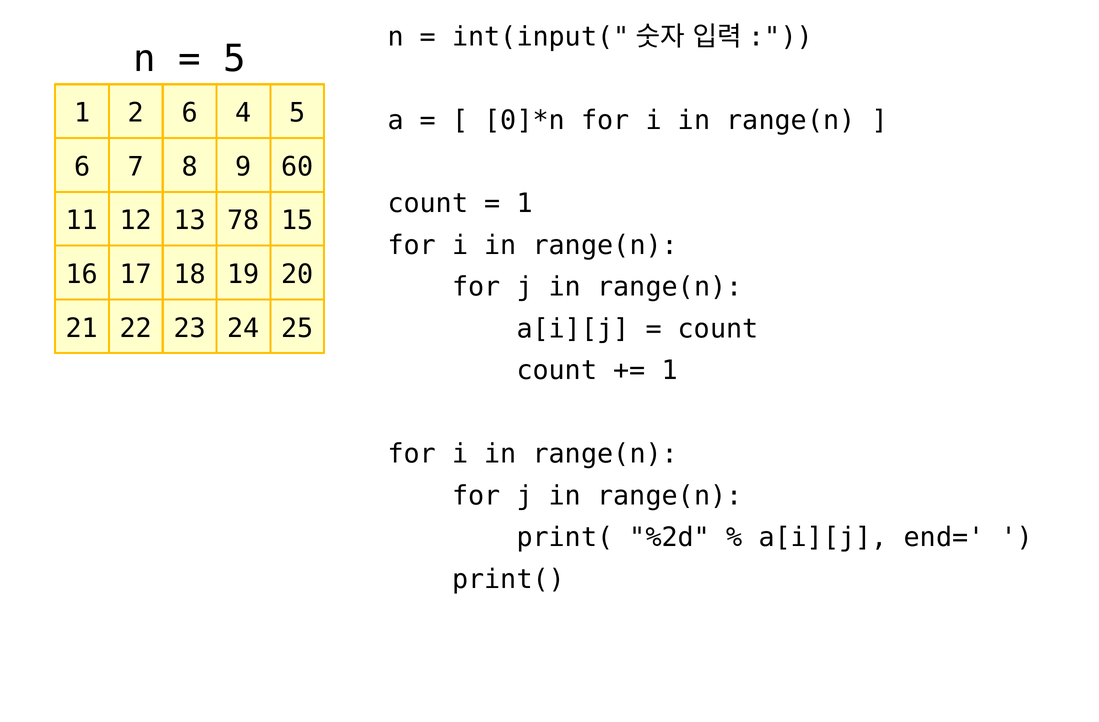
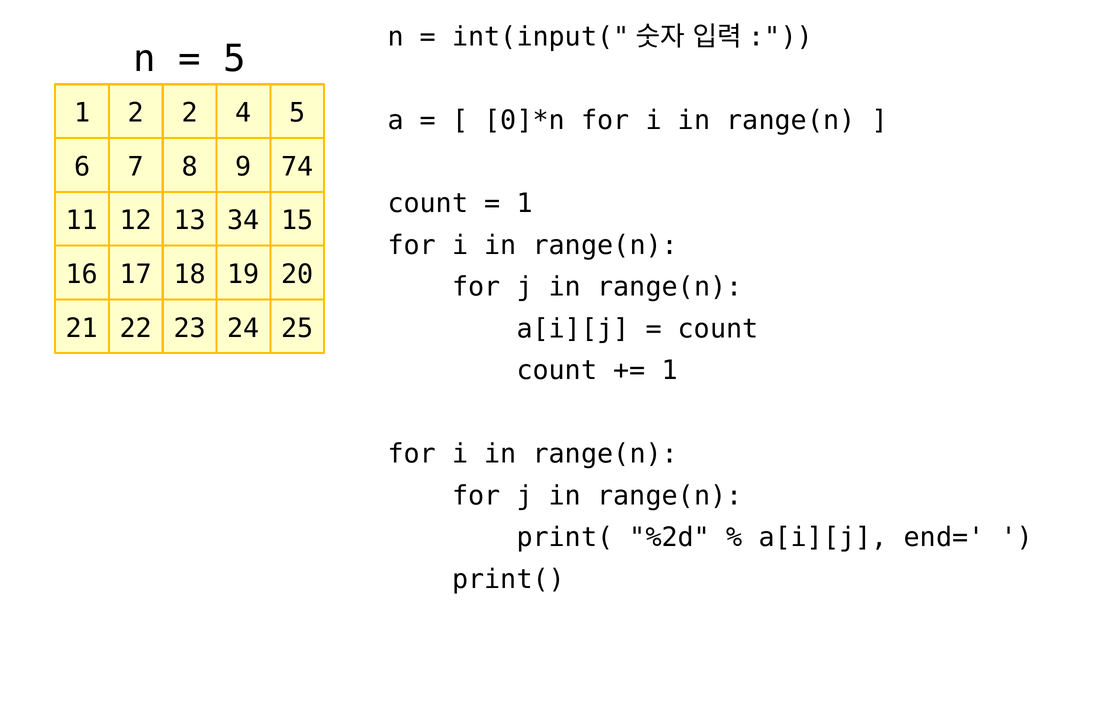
2 6: 6 -> 2 (190, 113)
60: 60 -> 74 (297, 167)
78: 78 -> 34 (243, 221)
